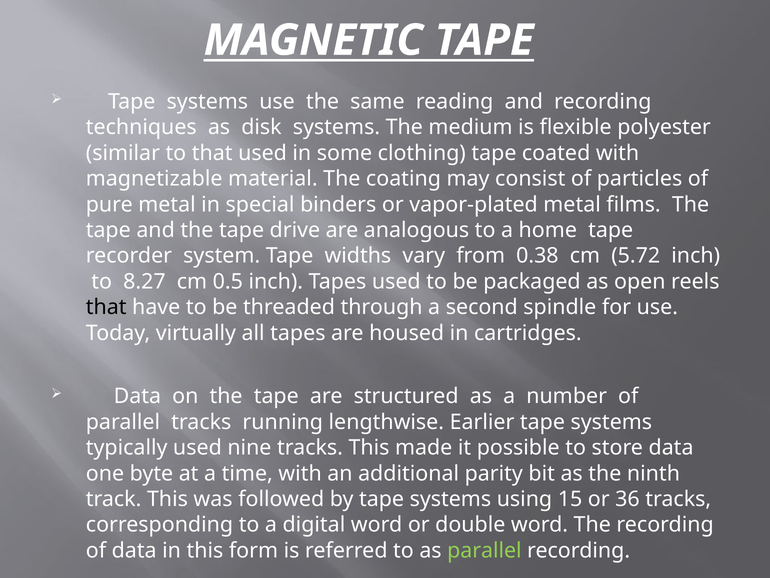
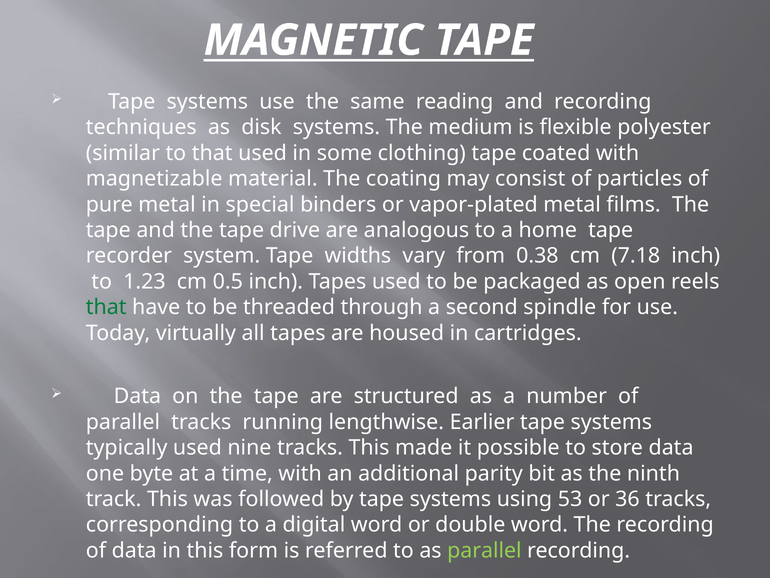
5.72: 5.72 -> 7.18 (636, 256)
8.27: 8.27 -> 1.23 (144, 281)
that colour: black -> green (106, 307)
15: 15 -> 53 (570, 499)
